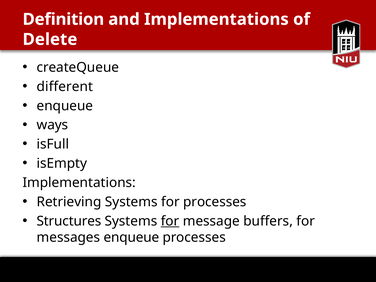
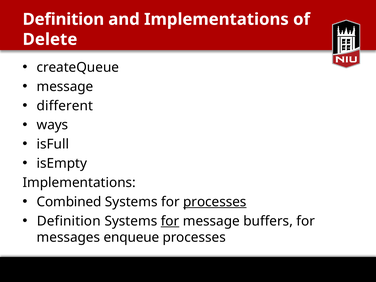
different: different -> message (65, 87)
enqueue: enqueue -> different (65, 106)
Retrieving: Retrieving -> Combined (69, 202)
processes underline: none -> present (215, 202)
Structures: Structures -> Definition (69, 221)
